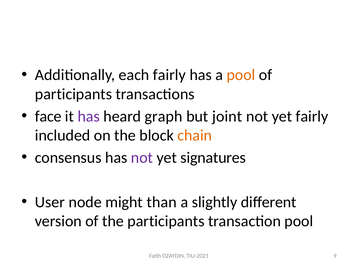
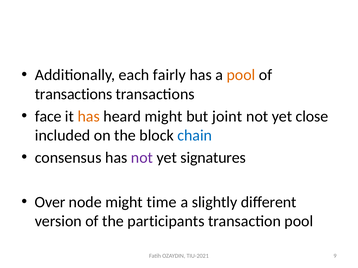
participants: participants -> transactions (74, 94)
has colour: purple -> orange (89, 116)
heard graph: graph -> might (164, 116)
yet fairly: fairly -> close (312, 116)
chain colour: orange -> blue (195, 136)
User: User -> Over (50, 202)
than: than -> time (162, 202)
